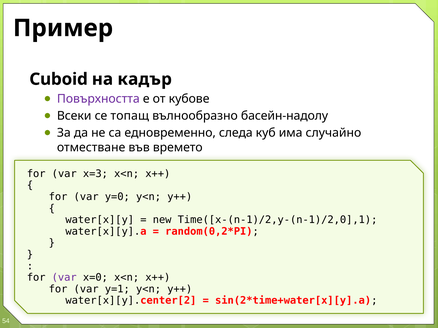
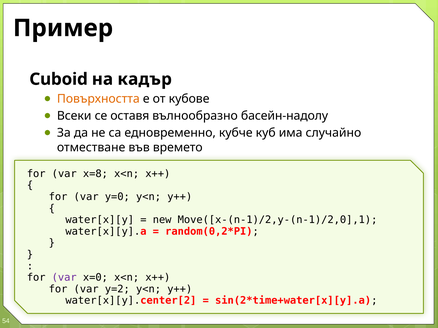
Повърхността colour: purple -> orange (98, 99)
топащ: топащ -> оставя (130, 116)
следа: следа -> кубче (236, 133)
x=3: x=3 -> x=8 (95, 174)
Time([x-(n-1)/2,y-(n-1)/2,0],1: Time([x-(n-1)/2,y-(n-1)/2,0],1 -> Move([x-(n-1)/2,y-(n-1)/2,0],1 (278, 220)
y=1: y=1 -> y=2 (117, 289)
